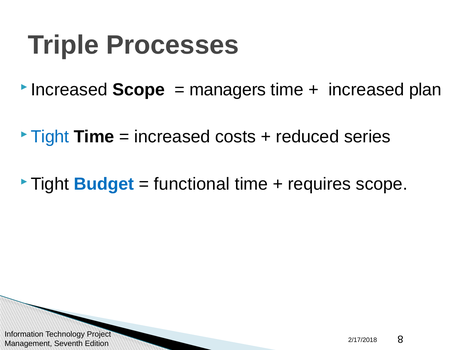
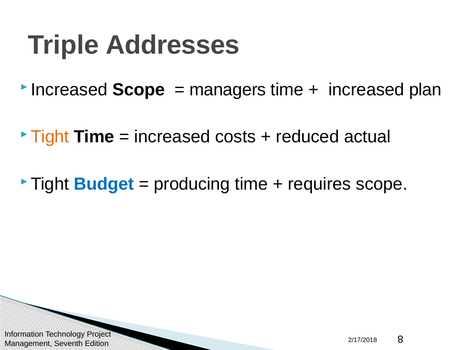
Processes: Processes -> Addresses (173, 45)
Tight colour: blue -> orange (50, 137)
series: series -> actual (367, 137)
functional: functional -> producing (192, 184)
